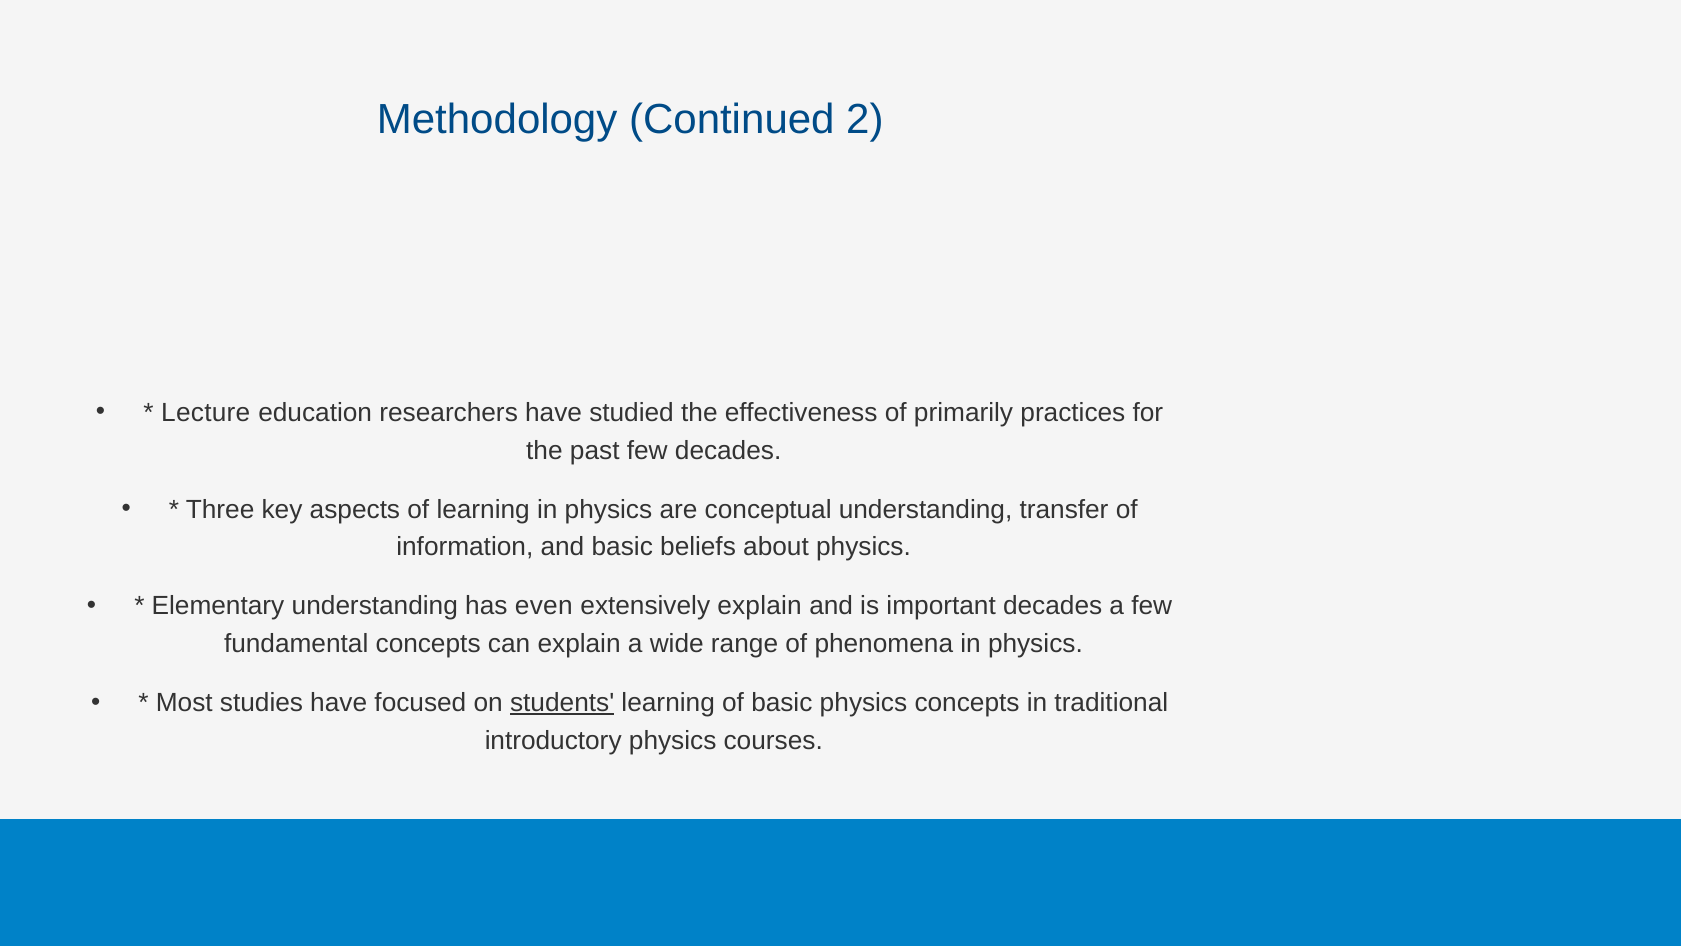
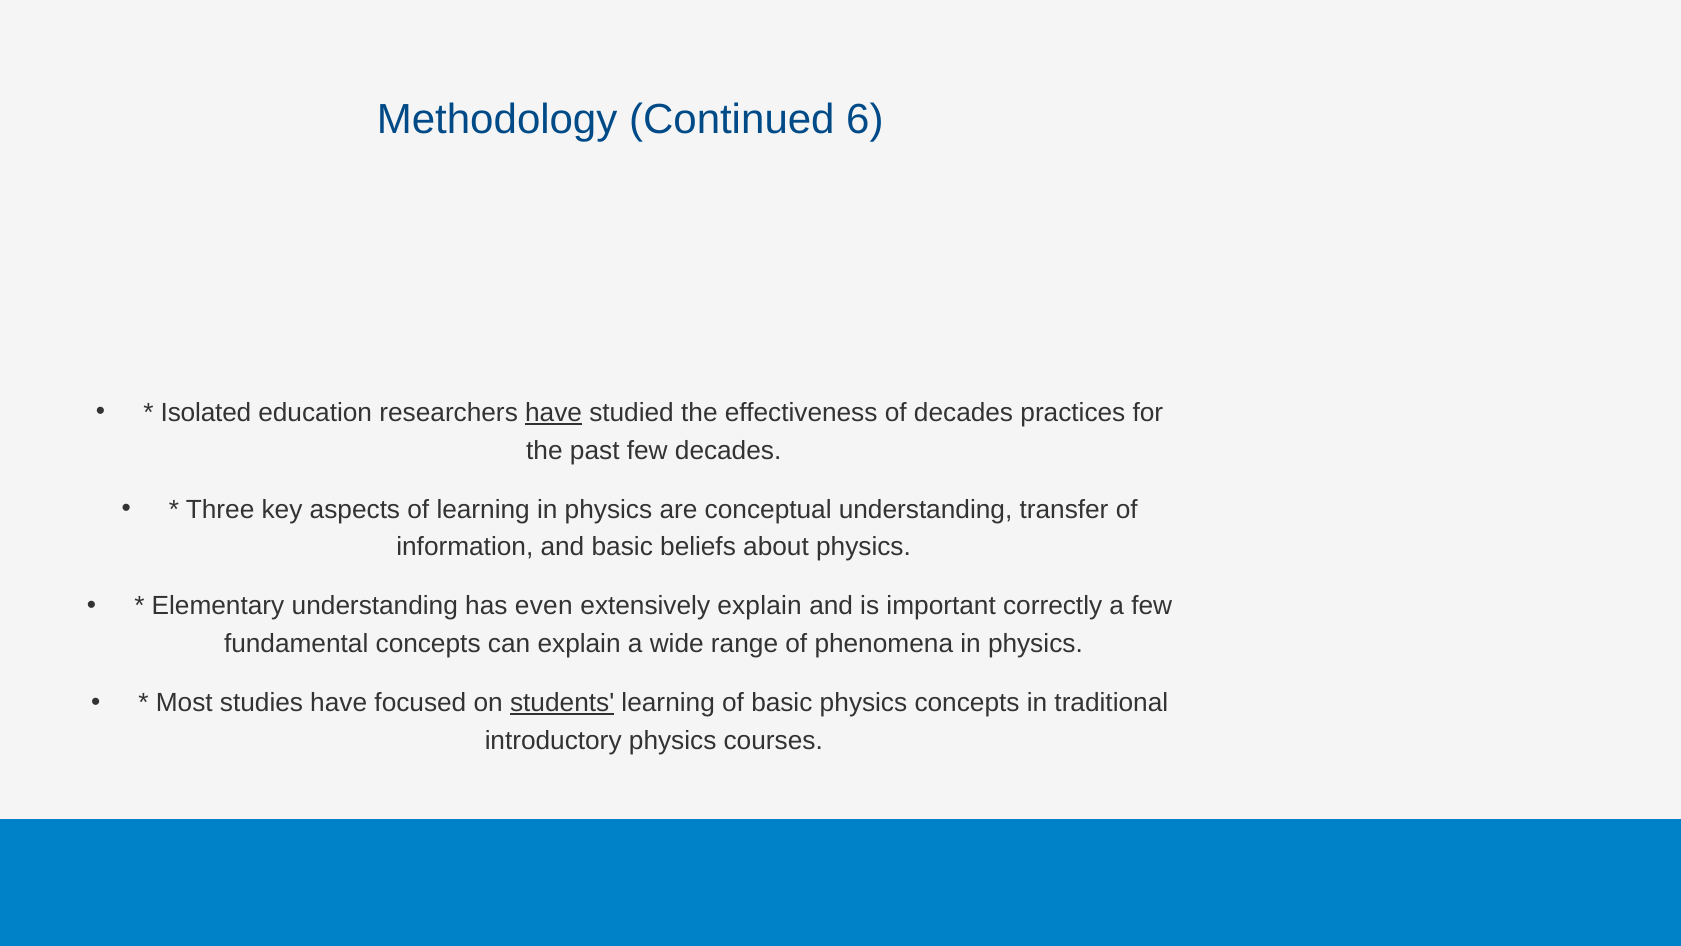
2: 2 -> 6 (865, 120)
Lecture: Lecture -> Isolated (206, 413)
have underline: none -> present (554, 413)
of primarily: primarily -> decades (964, 413)
important decades: decades -> correctly (1053, 606)
